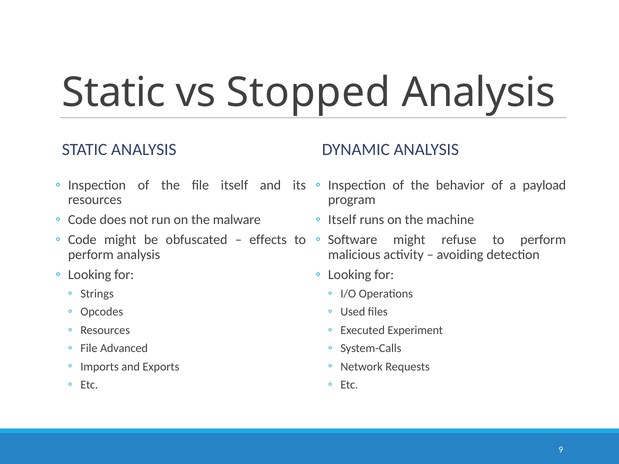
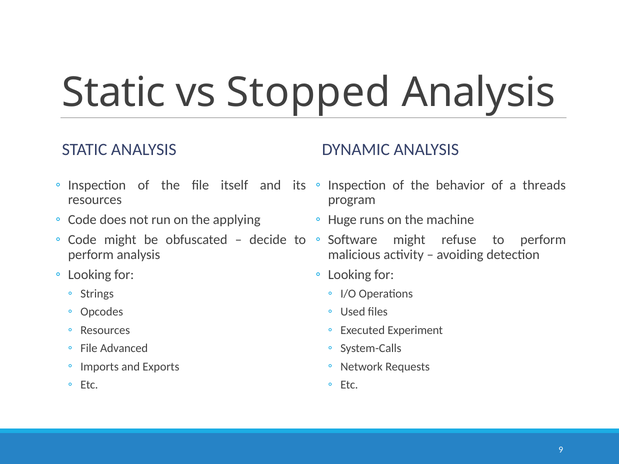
payload: payload -> threads (544, 185)
malware: malware -> applying (237, 220)
Itself: Itself -> Huge (342, 220)
effects: effects -> decide (268, 240)
